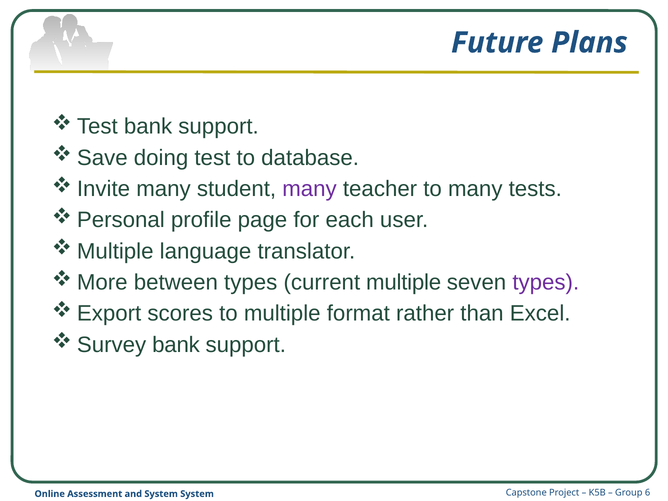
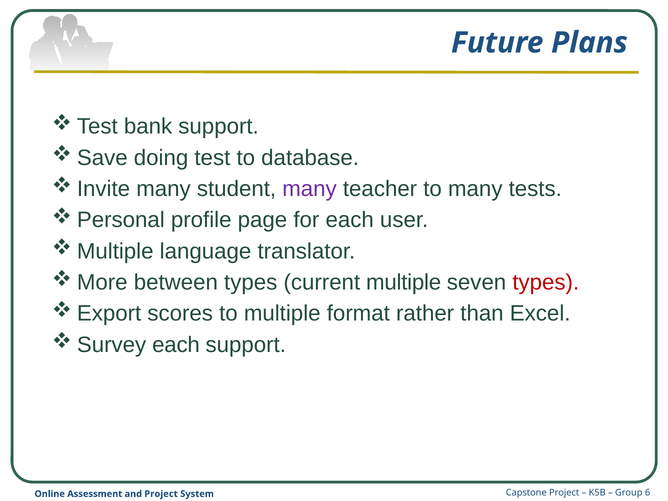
types colour: purple -> red (546, 282)
bank: bank -> each (176, 345)
and System: System -> Project (161, 494)
